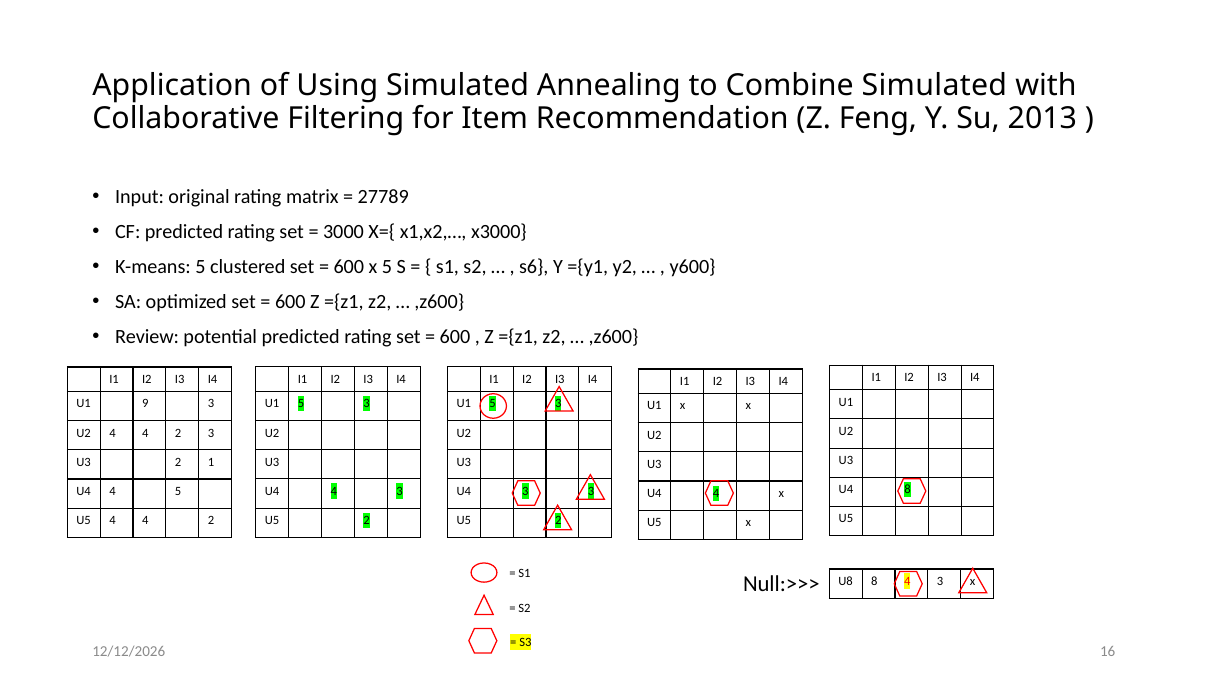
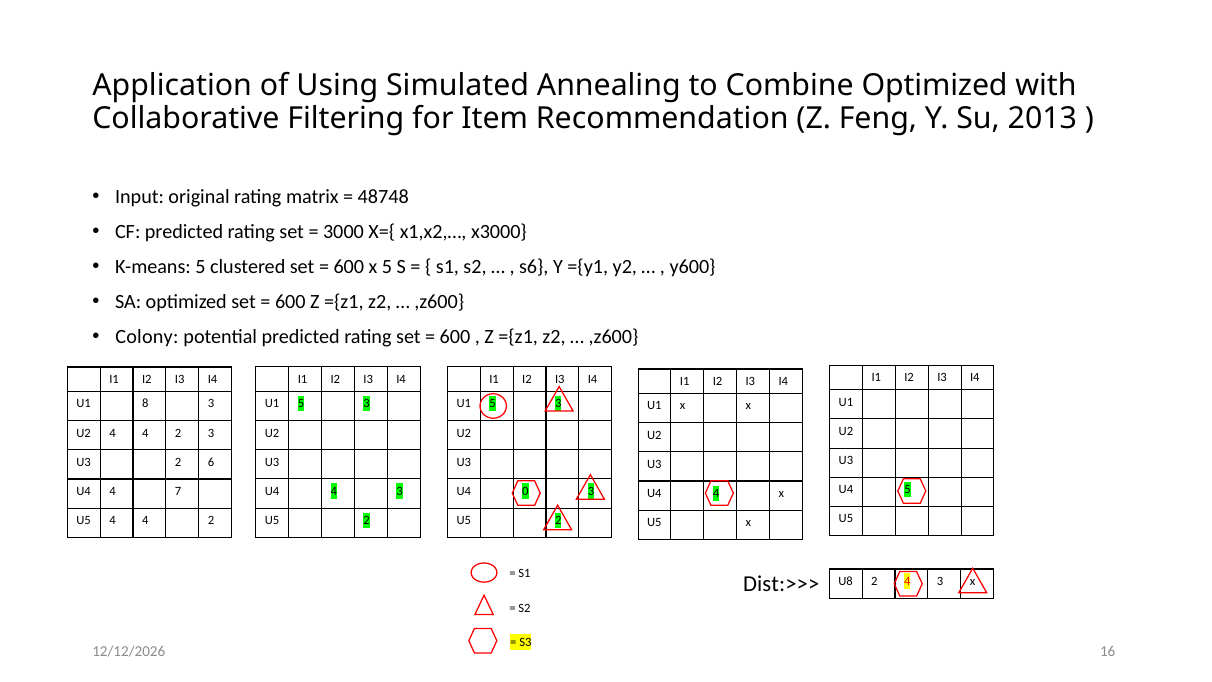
Combine Simulated: Simulated -> Optimized (935, 86)
27789: 27789 -> 48748 (383, 197)
Review: Review -> Colony (147, 337)
9: 9 -> 8 (145, 404)
1: 1 -> 6 (211, 462)
U4 8: 8 -> 5 (908, 489)
4 5: 5 -> 7 (178, 491)
U4 3: 3 -> 0 (525, 491)
Null:>>>: Null:>>> -> Dist:>>> (781, 584)
U8 8: 8 -> 2 (874, 581)
